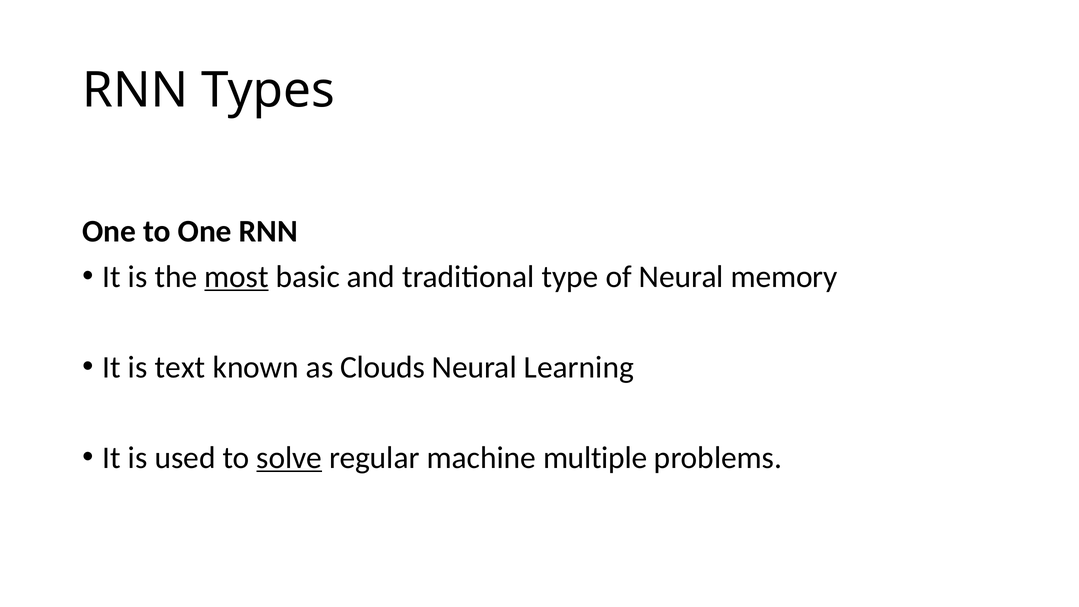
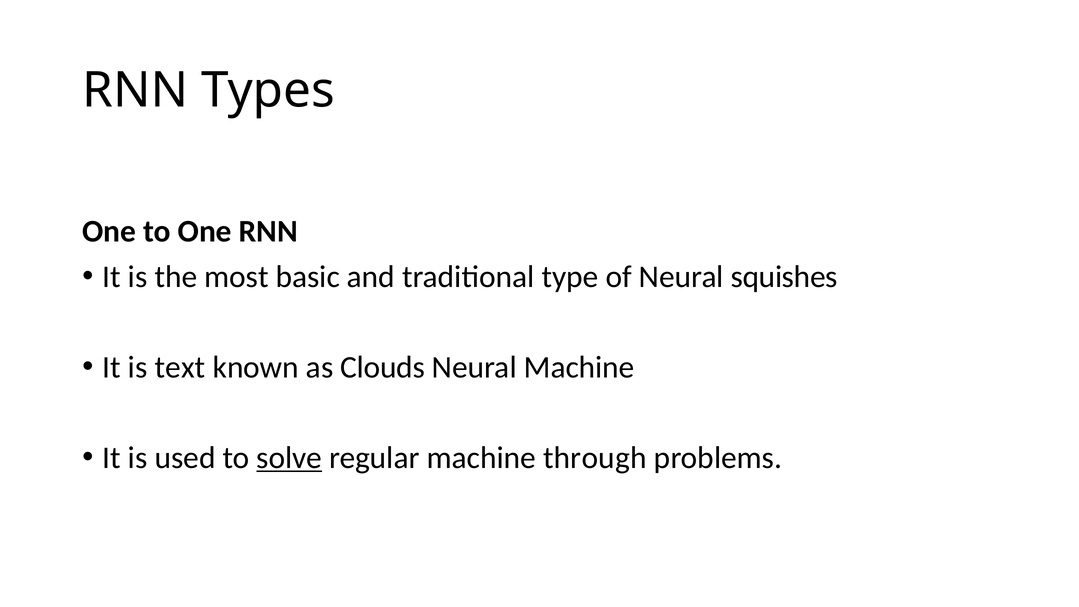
most underline: present -> none (236, 277)
memory: memory -> squishes (784, 277)
Neural Learning: Learning -> Machine (579, 367)
multiple: multiple -> through (595, 458)
